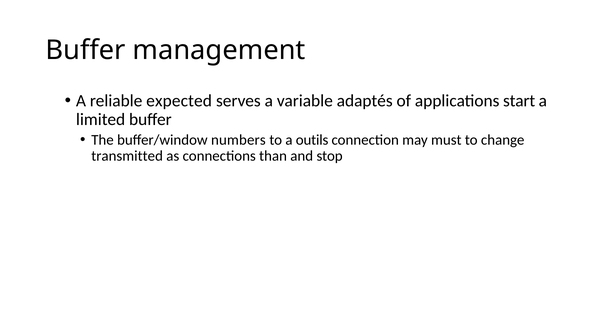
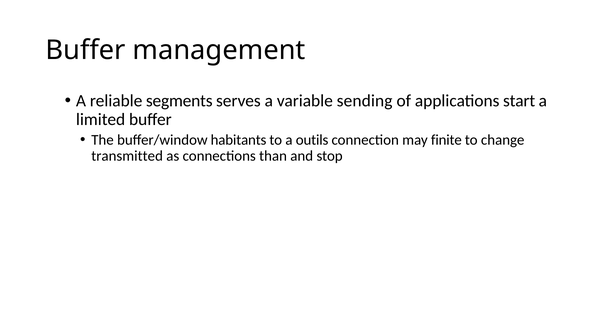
expected: expected -> segments (179, 101)
adaptés: adaptés -> sending (365, 101)
numbers: numbers -> habitants (239, 140)
must: must -> finite (446, 140)
